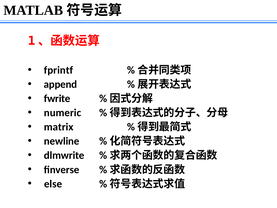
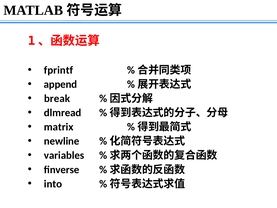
fwrite: fwrite -> break (57, 98)
numeric: numeric -> dlmread (63, 113)
dlmwrite: dlmwrite -> variables (64, 155)
else: else -> into (53, 184)
